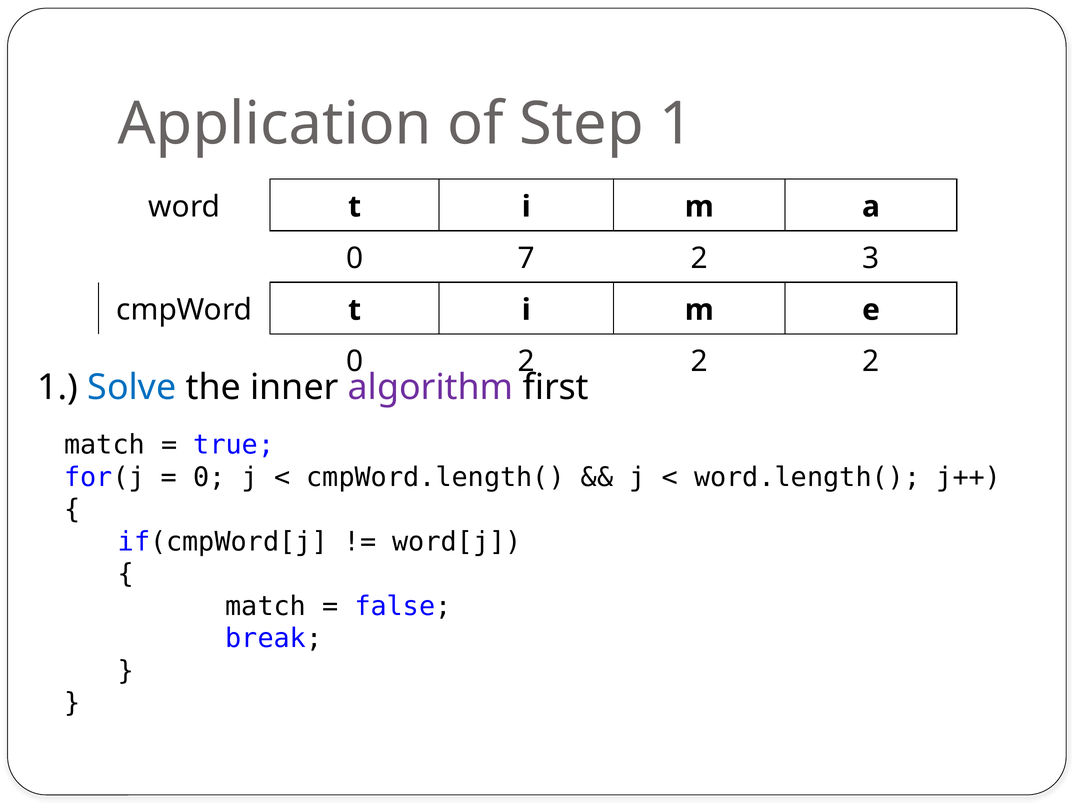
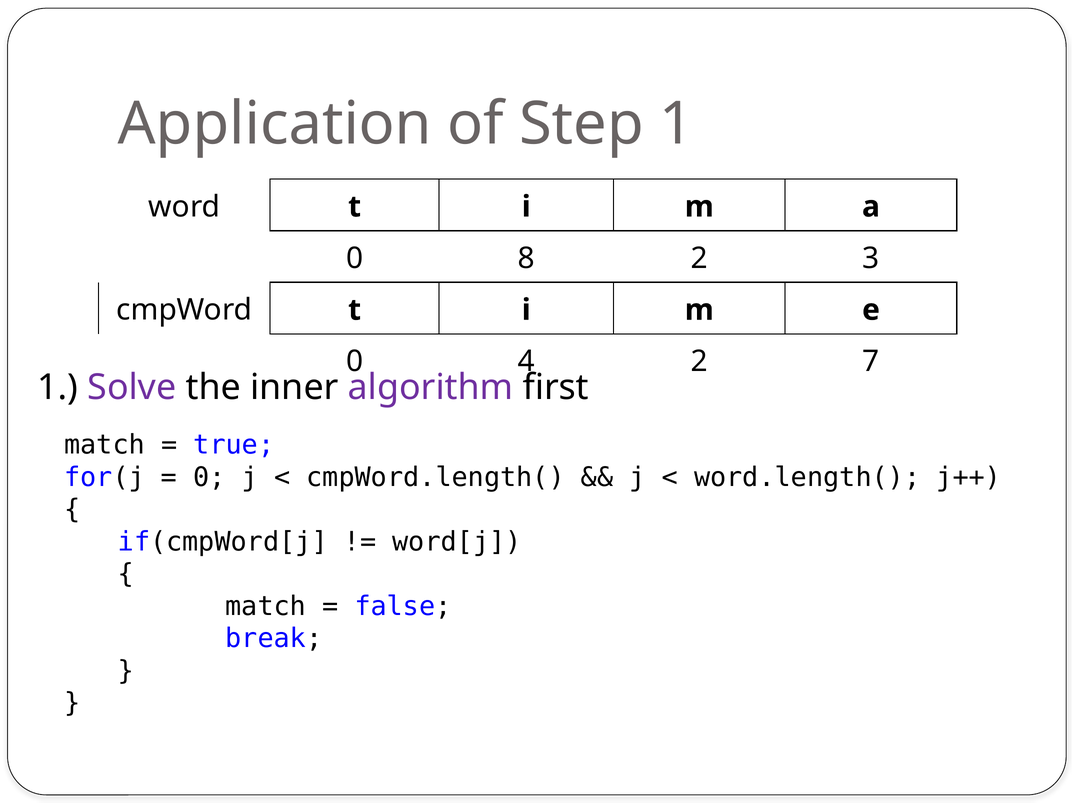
7: 7 -> 8 (526, 258)
0 2: 2 -> 4 (526, 361)
2: 2 -> 7 (871, 361)
Solve colour: blue -> purple (132, 387)
